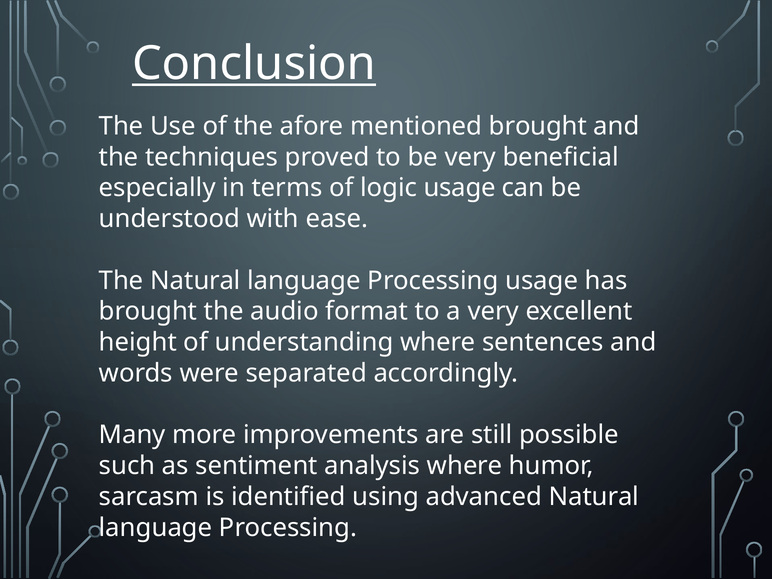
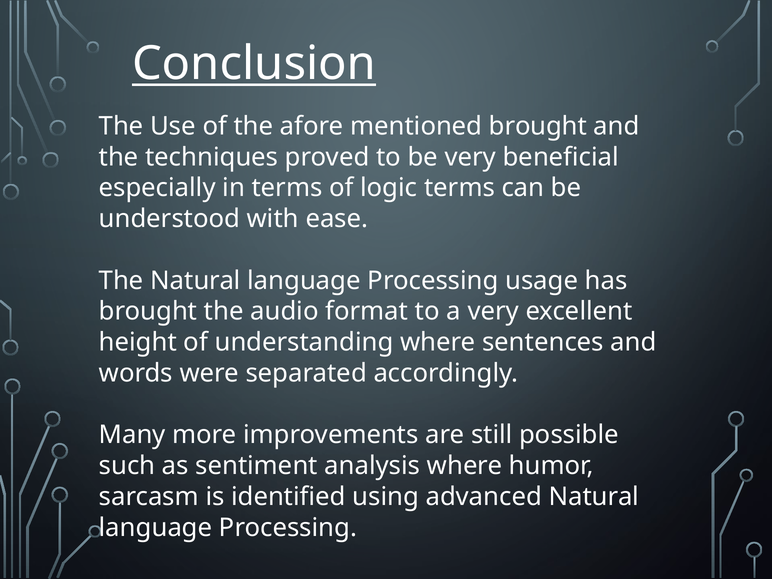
logic usage: usage -> terms (459, 188)
